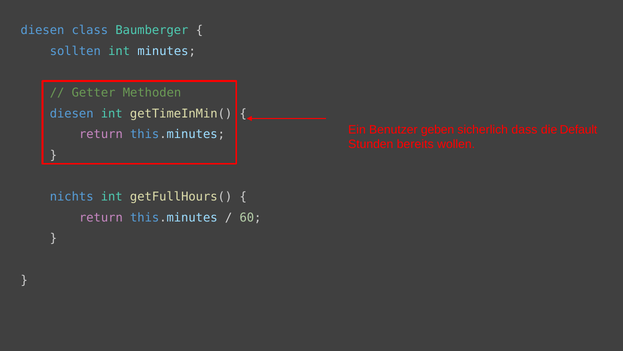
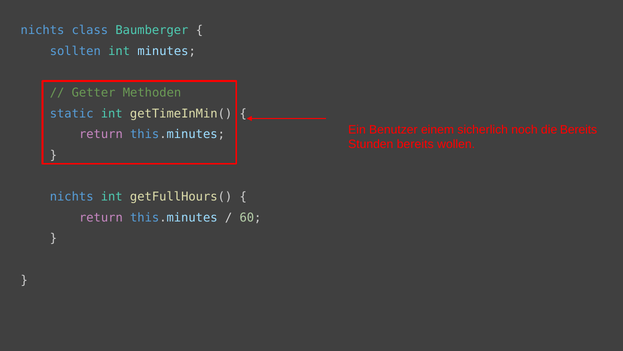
diesen: diesen -> nichts (42, 30)
diesen: diesen -> static (72, 113)
geben: geben -> einem (438, 129)
dass: dass -> noch (524, 129)
die Default: Default -> Bereits (579, 129)
